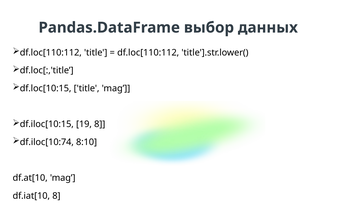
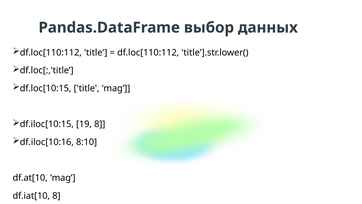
df.iloc[10:74: df.iloc[10:74 -> df.iloc[10:16 (47, 142)
